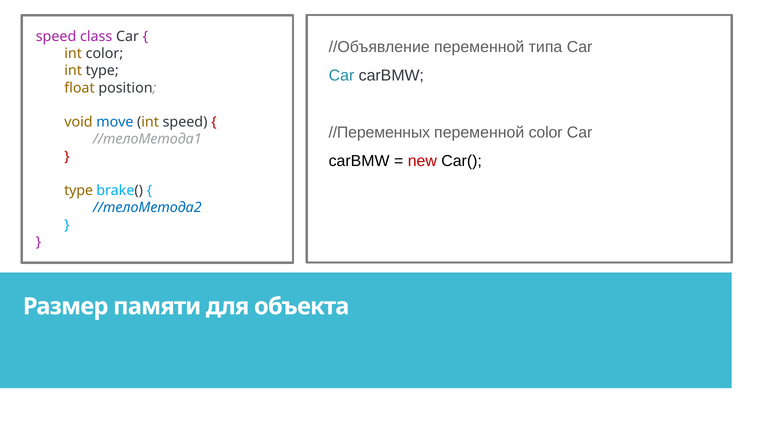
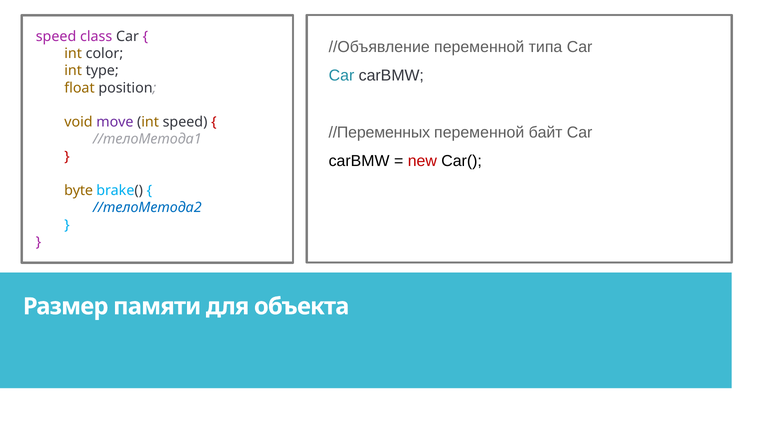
move colour: blue -> purple (115, 122)
переменной color: color -> байт (546, 133)
type: type -> byte (79, 191)
